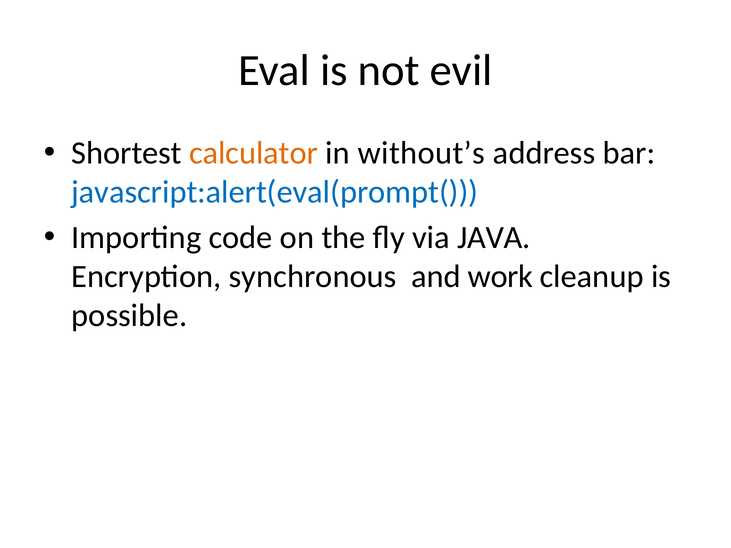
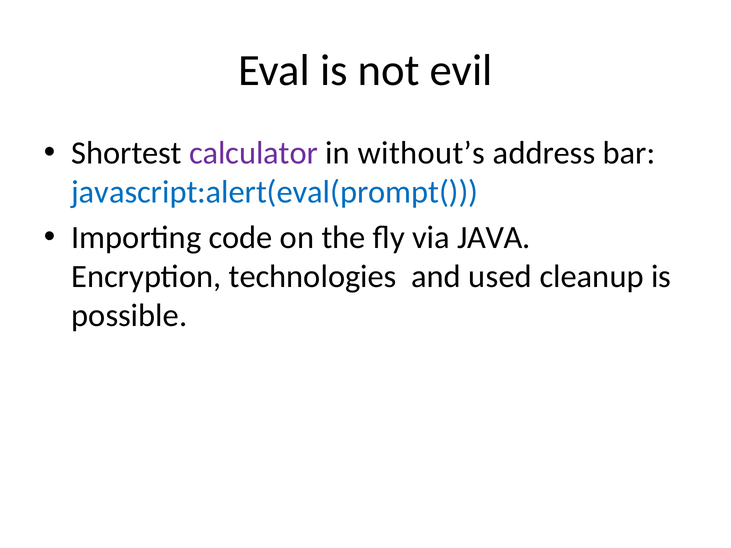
calculator colour: orange -> purple (254, 153)
synchronous: synchronous -> technologies (313, 277)
work: work -> used (500, 277)
